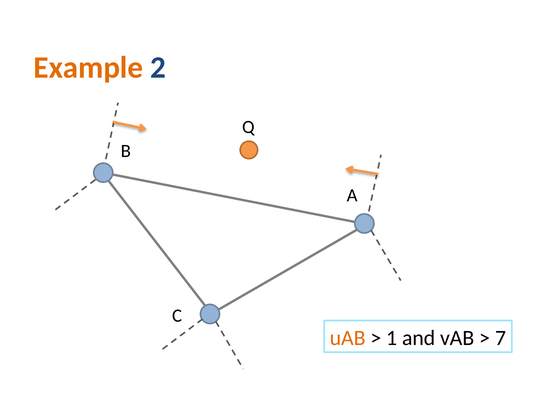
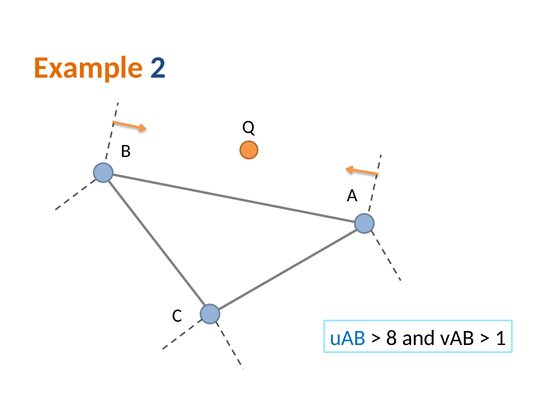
uAB colour: orange -> blue (348, 338)
1: 1 -> 8 (392, 338)
7: 7 -> 1 (501, 338)
